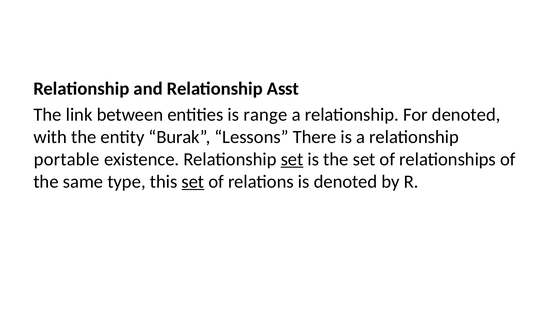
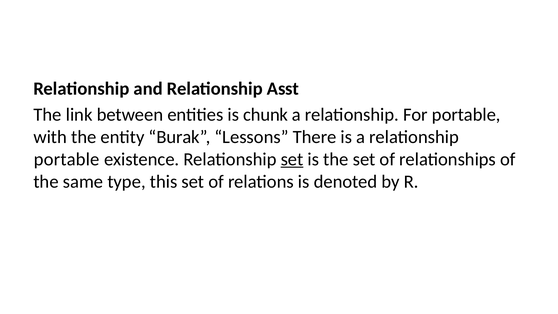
range: range -> chunk (266, 115)
For denoted: denoted -> portable (466, 115)
set underline: present -> none (193, 181)
